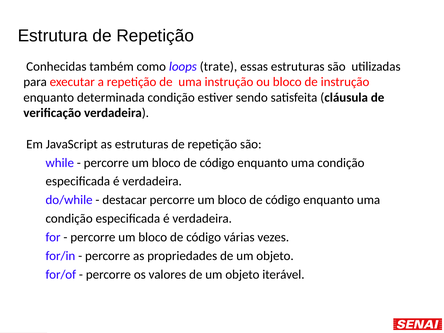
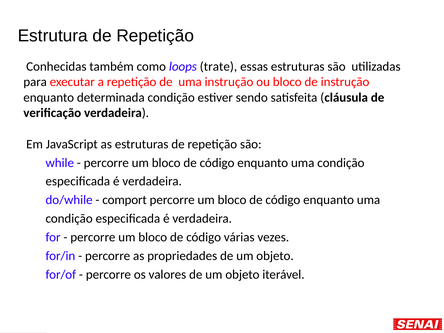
destacar: destacar -> comport (125, 200)
